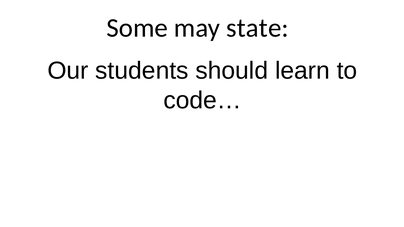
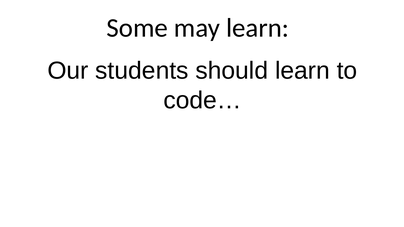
may state: state -> learn (258, 28)
